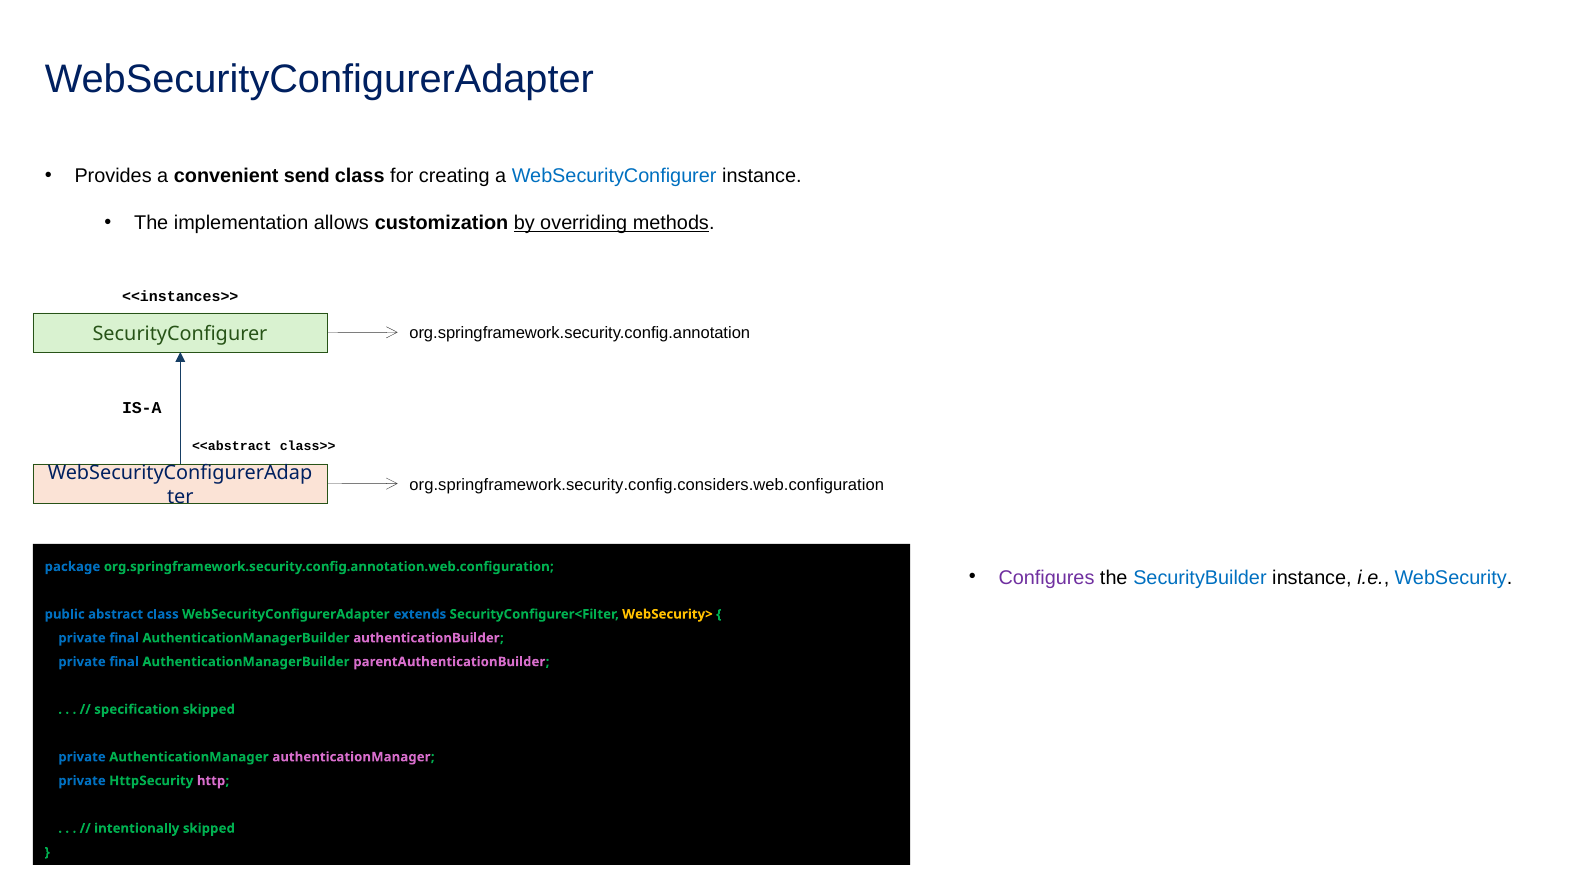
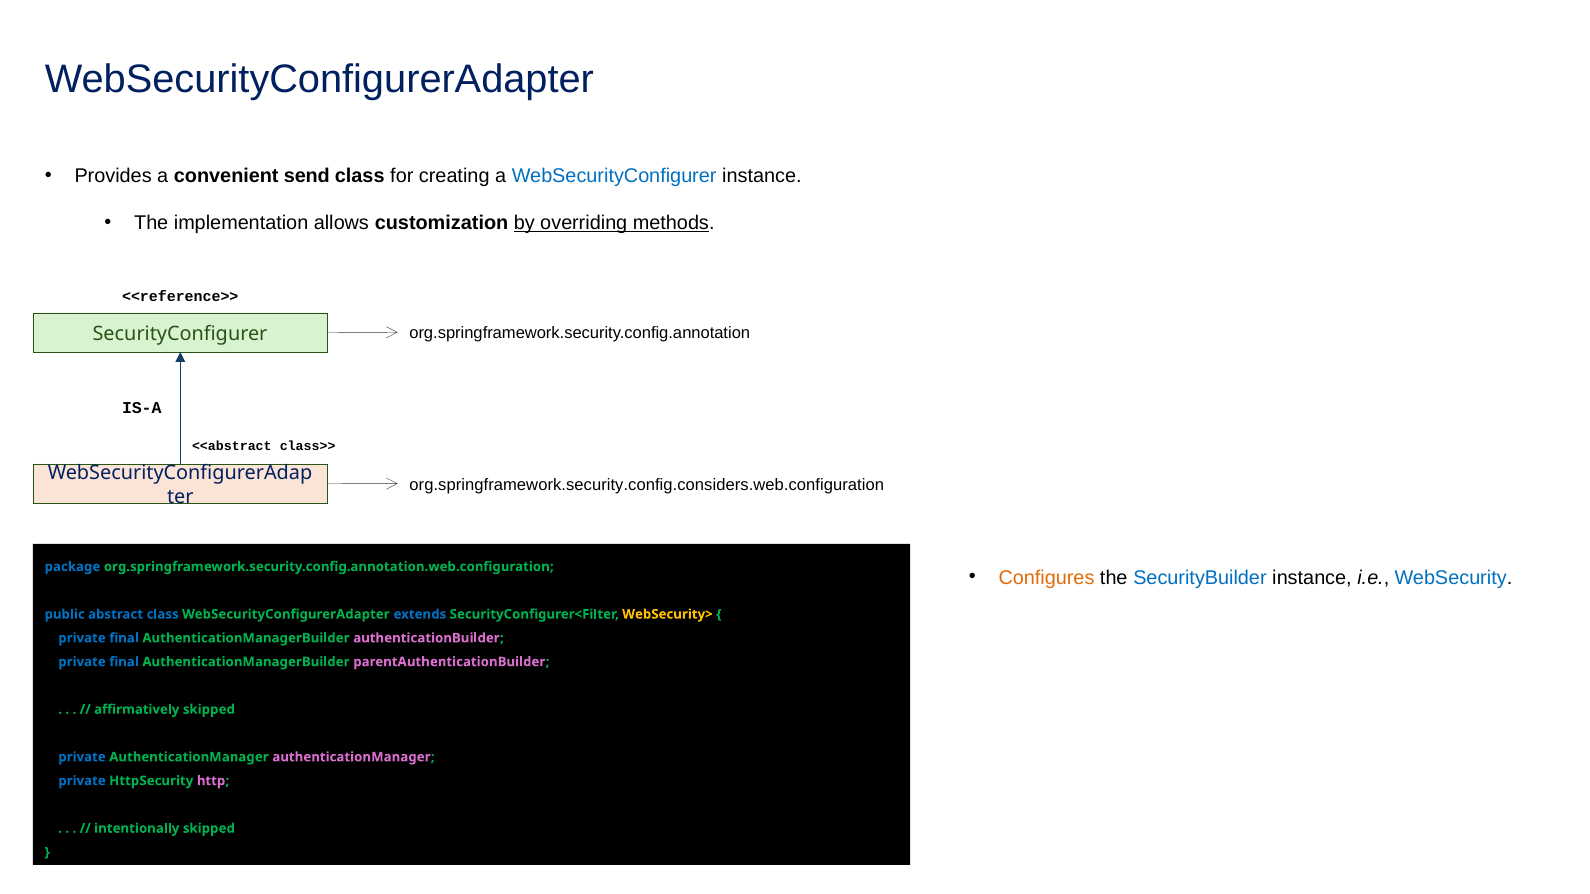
<<instances>>: <<instances>> -> <<reference>> (180, 297)
Configures colour: purple -> orange (1047, 578)
specification: specification -> affirmatively (137, 710)
